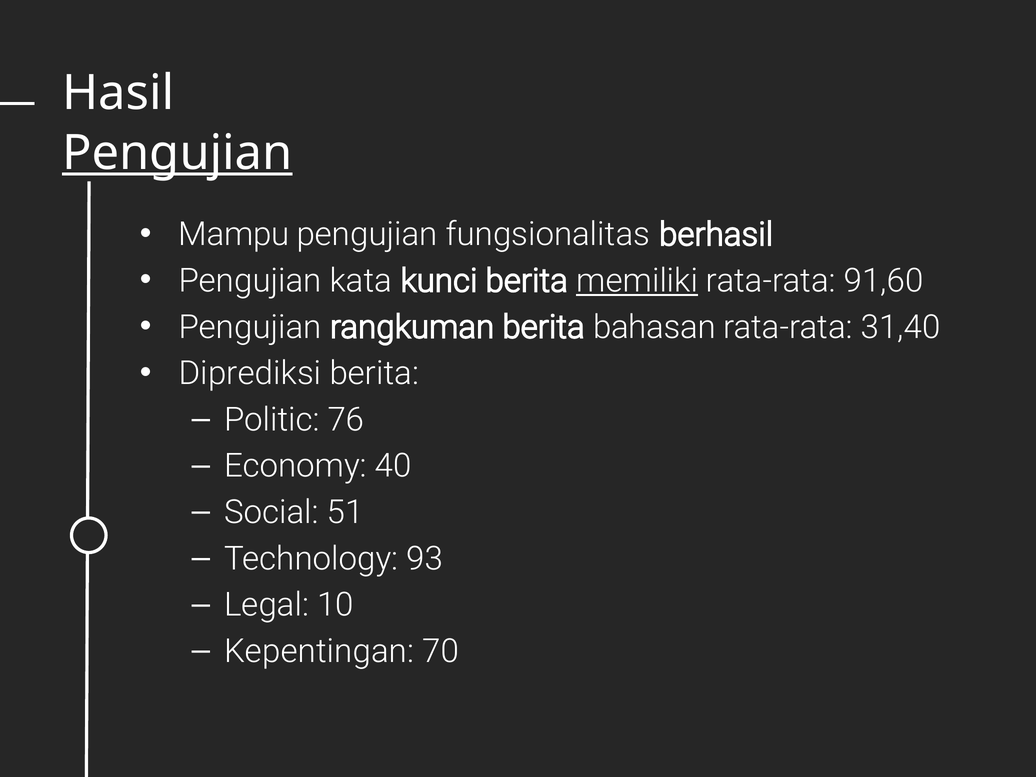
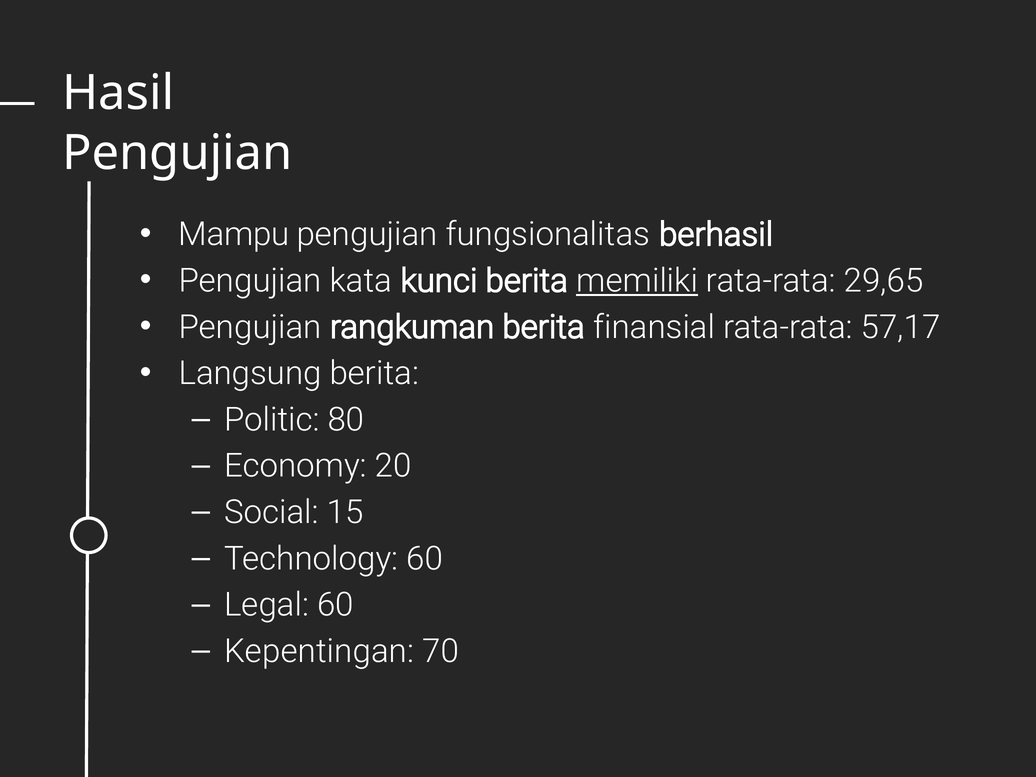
Pengujian underline: present -> none (177, 153)
91,60: 91,60 -> 29,65 (884, 281)
bahasan: bahasan -> finansial (654, 327)
31,40: 31,40 -> 57,17 (901, 327)
Diprediksi: Diprediksi -> Langsung (250, 373)
76: 76 -> 80 (346, 420)
40: 40 -> 20 (393, 466)
51: 51 -> 15 (345, 512)
Technology 93: 93 -> 60 (425, 559)
Legal 10: 10 -> 60 (335, 605)
